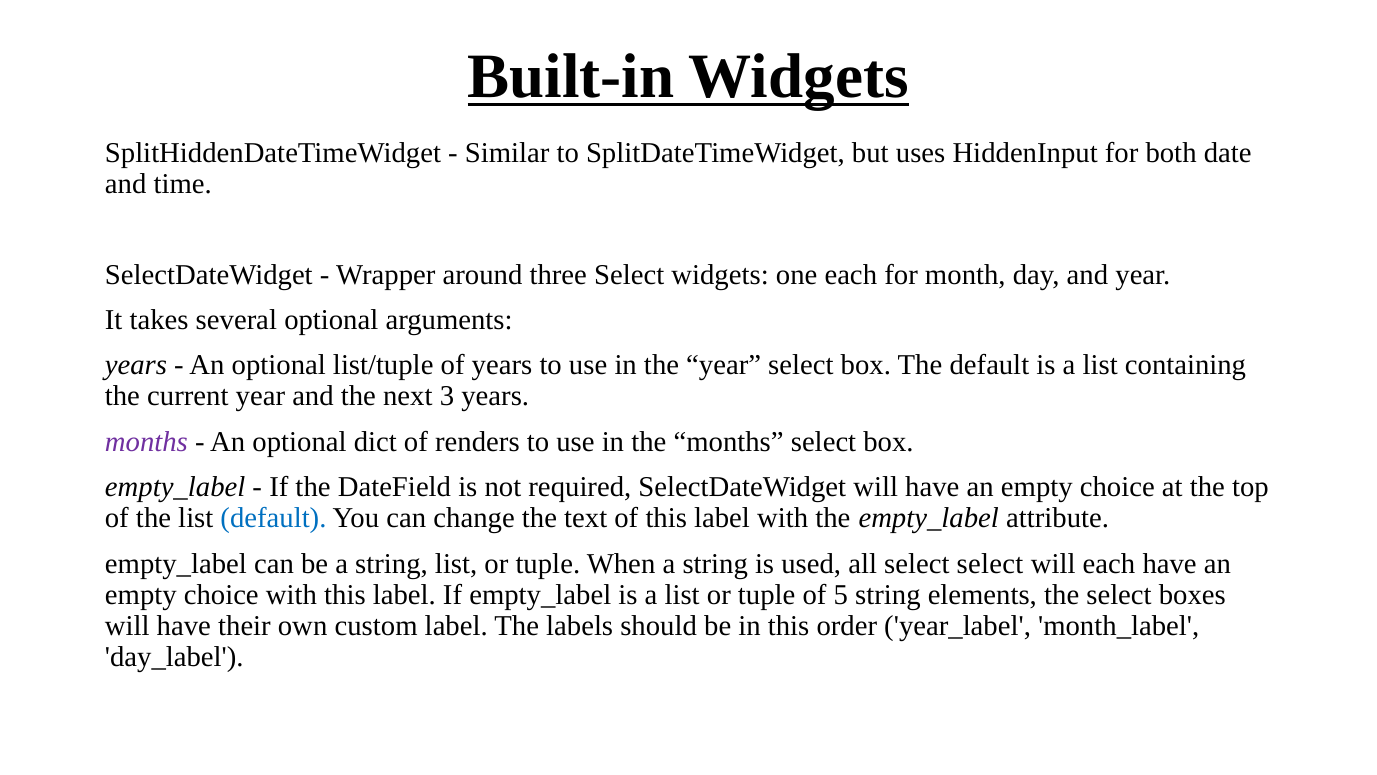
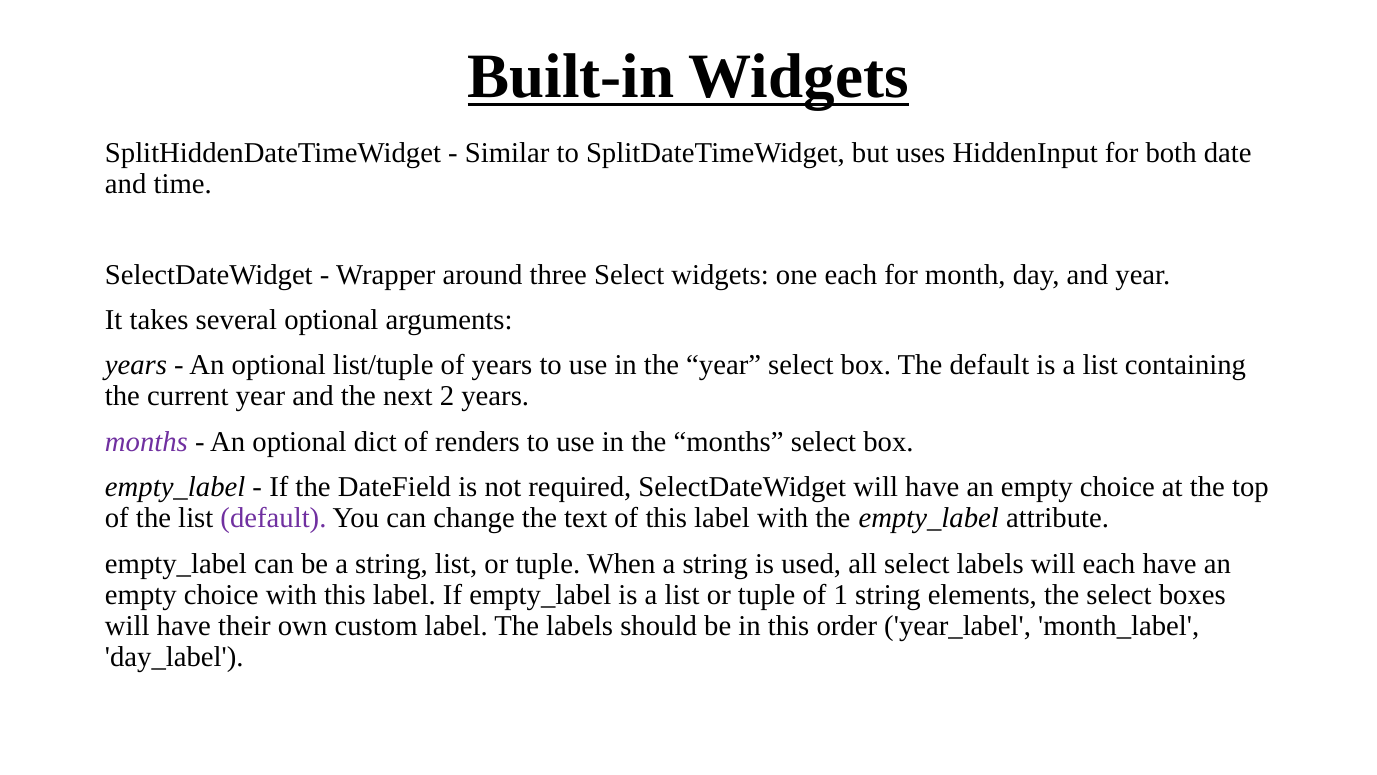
3: 3 -> 2 (447, 396)
default colour: blue -> purple (273, 518)
select select: select -> labels (990, 563)
5: 5 -> 1 (841, 594)
